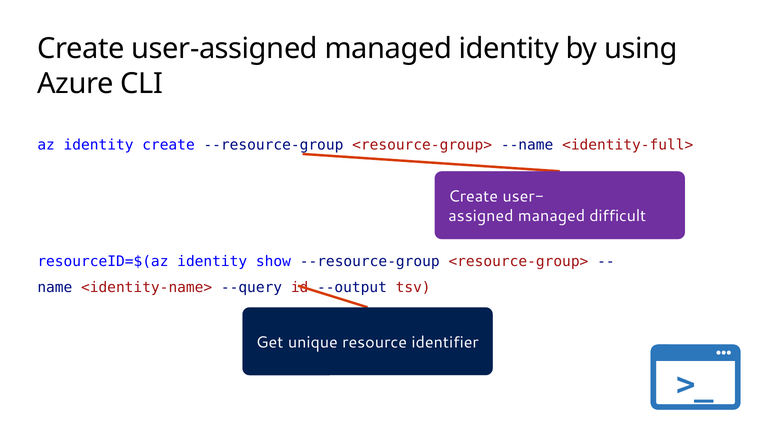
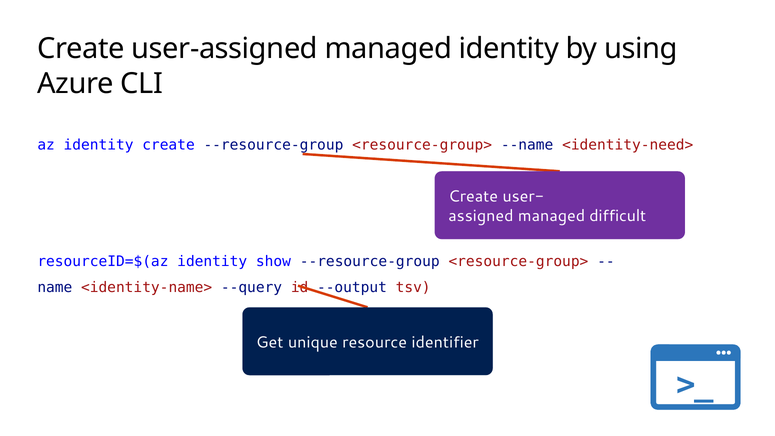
<identity-full>: <identity-full> -> <identity-need> (628, 145)
